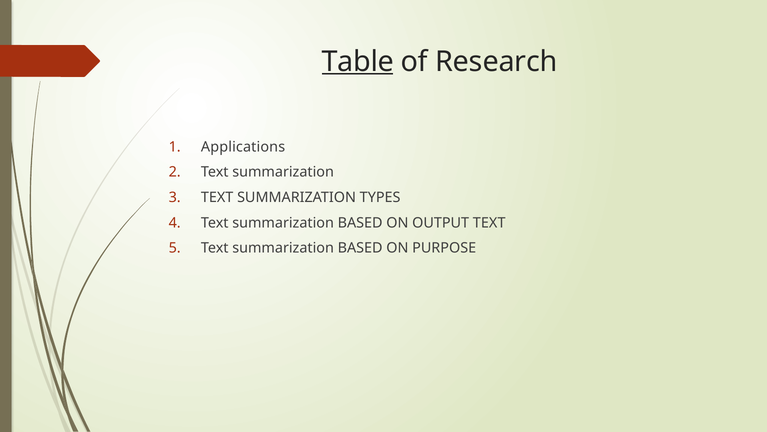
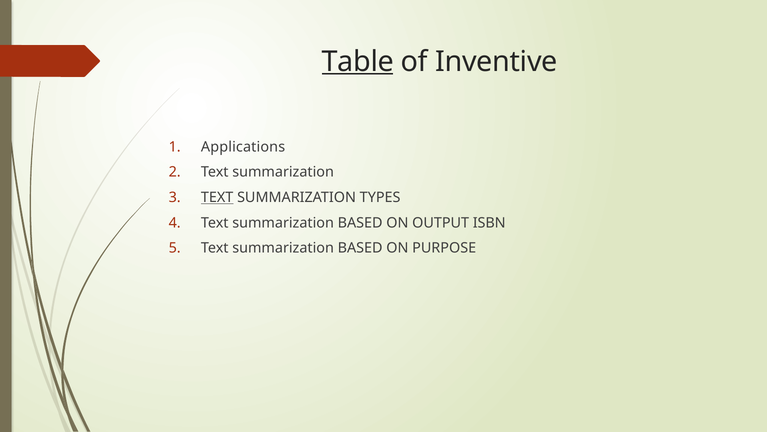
Research: Research -> Inventive (496, 61)
TEXT underline: none -> present (217, 197)
OUTPUT TEXT: TEXT -> ISBN (489, 222)
